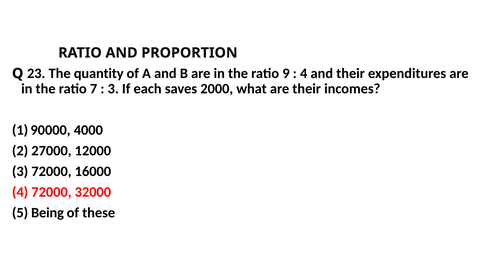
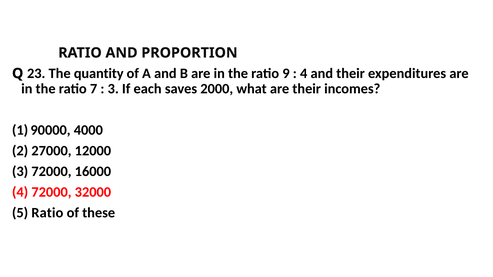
5 Being: Being -> Ratio (47, 213)
